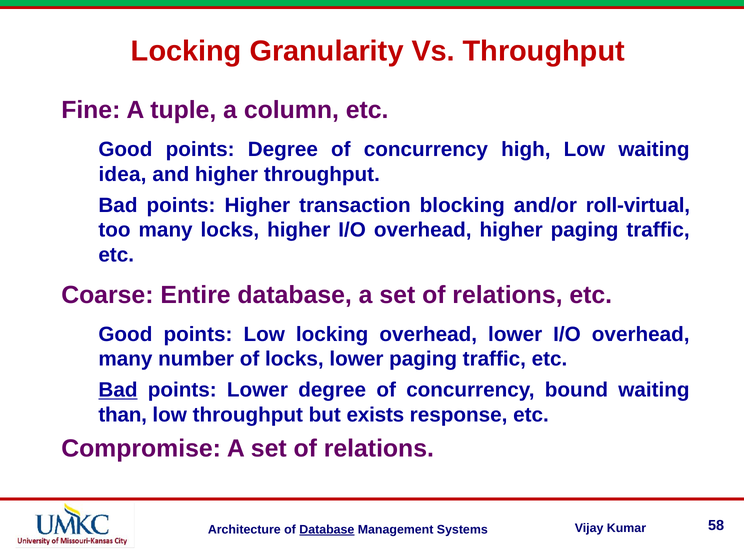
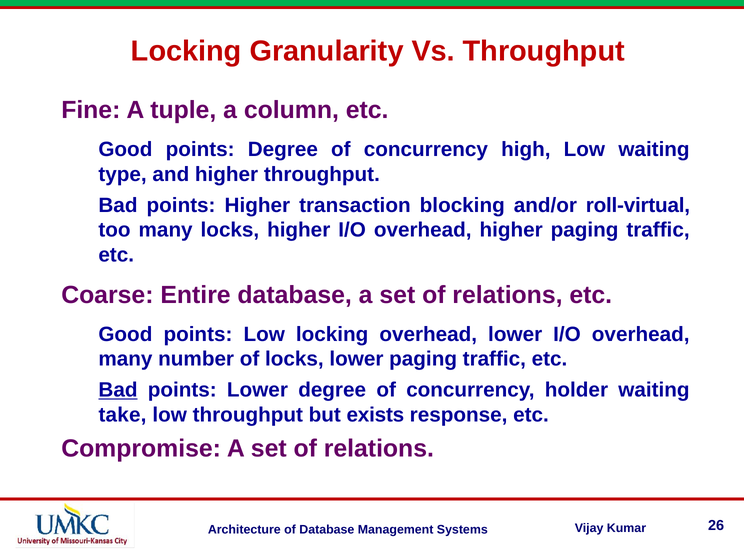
idea: idea -> type (123, 174)
bound: bound -> holder (576, 390)
than: than -> take (122, 415)
Database underline: present -> none (327, 530)
58: 58 -> 26 (716, 525)
